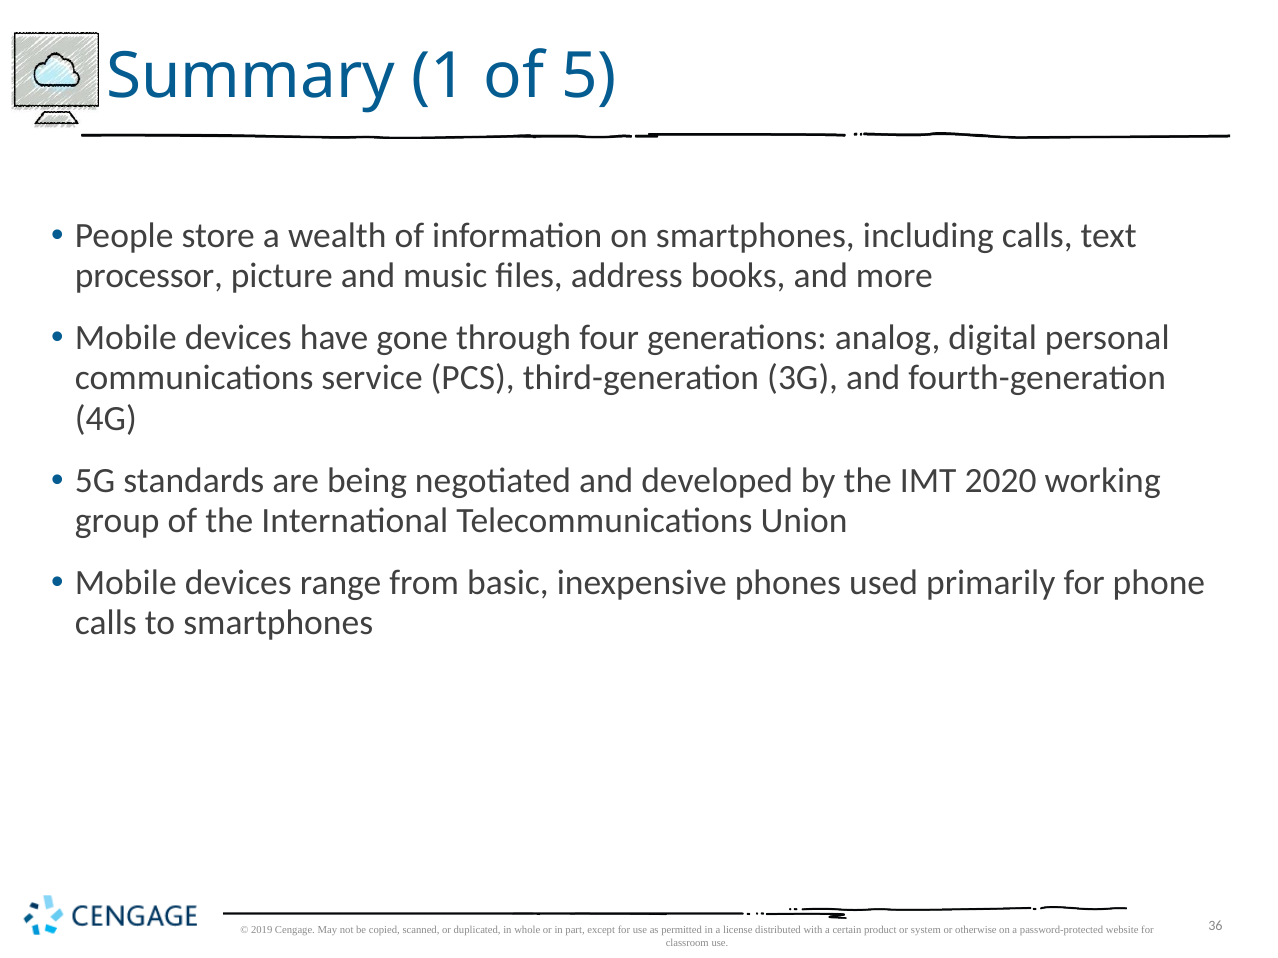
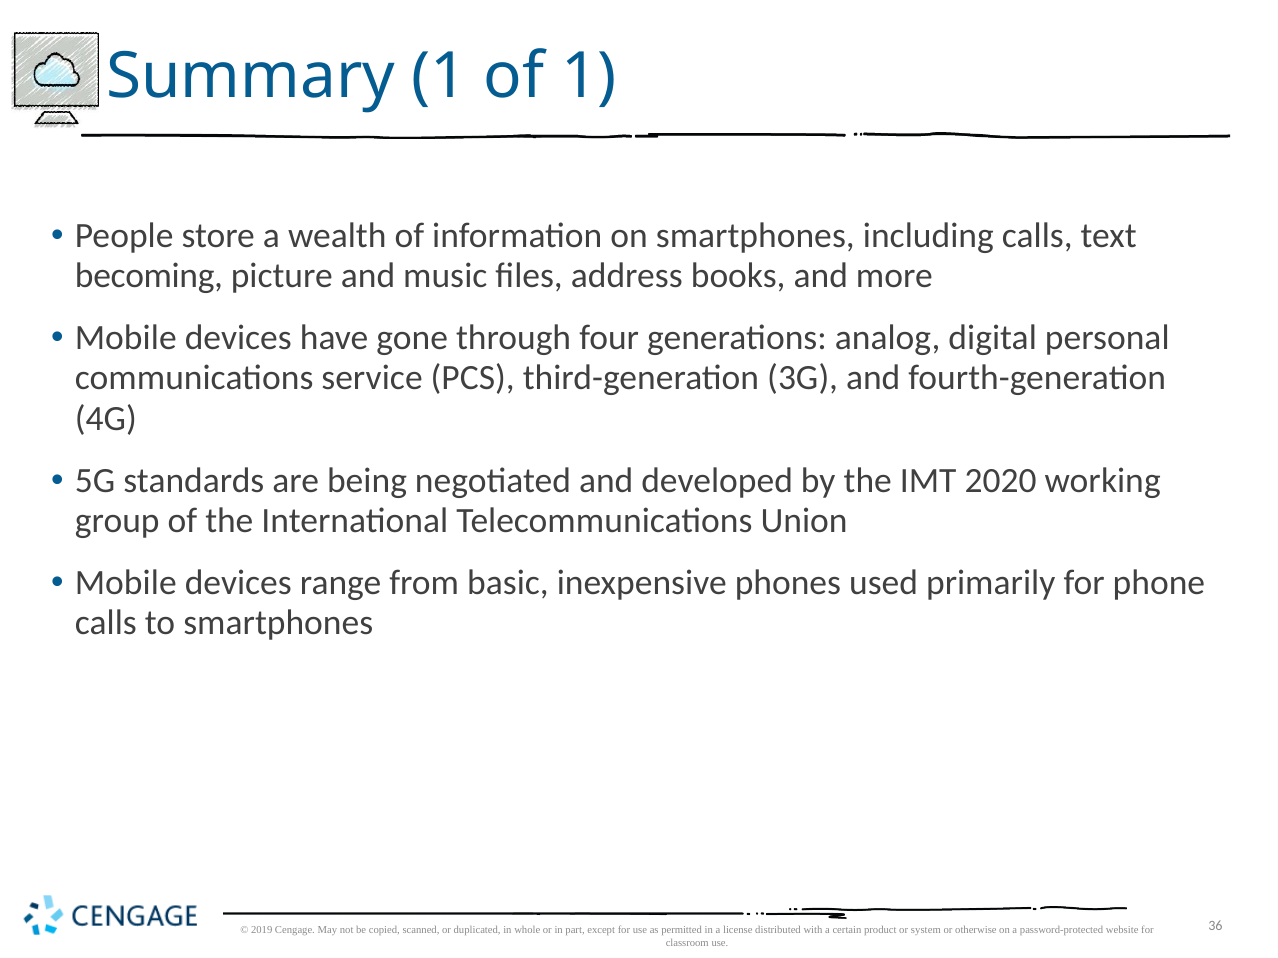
of 5: 5 -> 1 (589, 76)
processor: processor -> becoming (149, 276)
